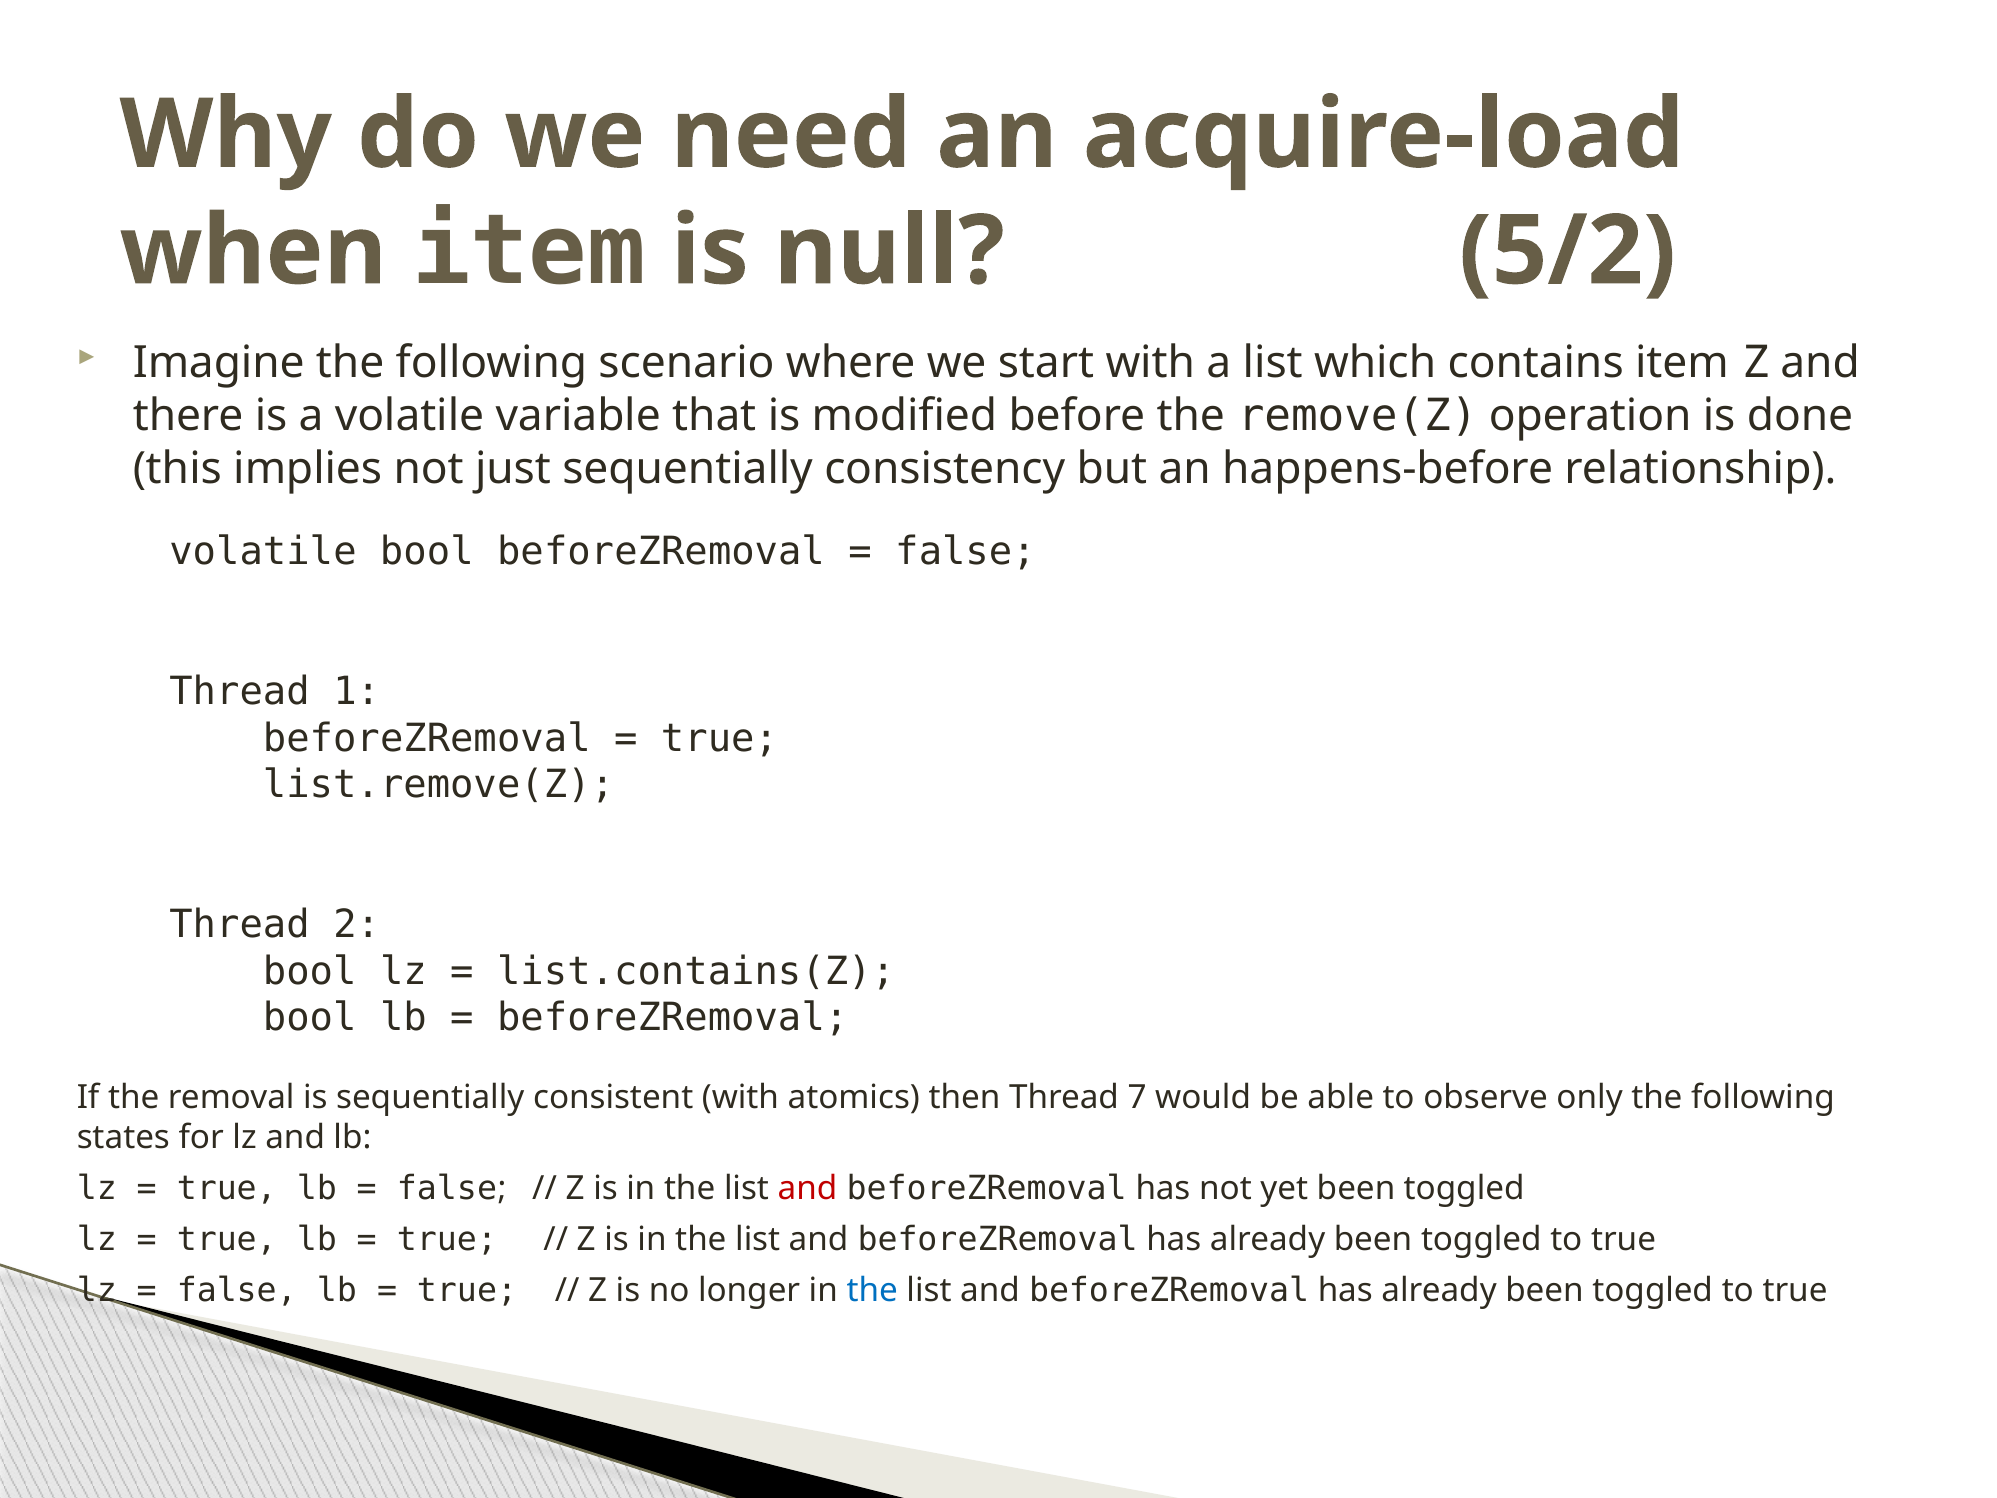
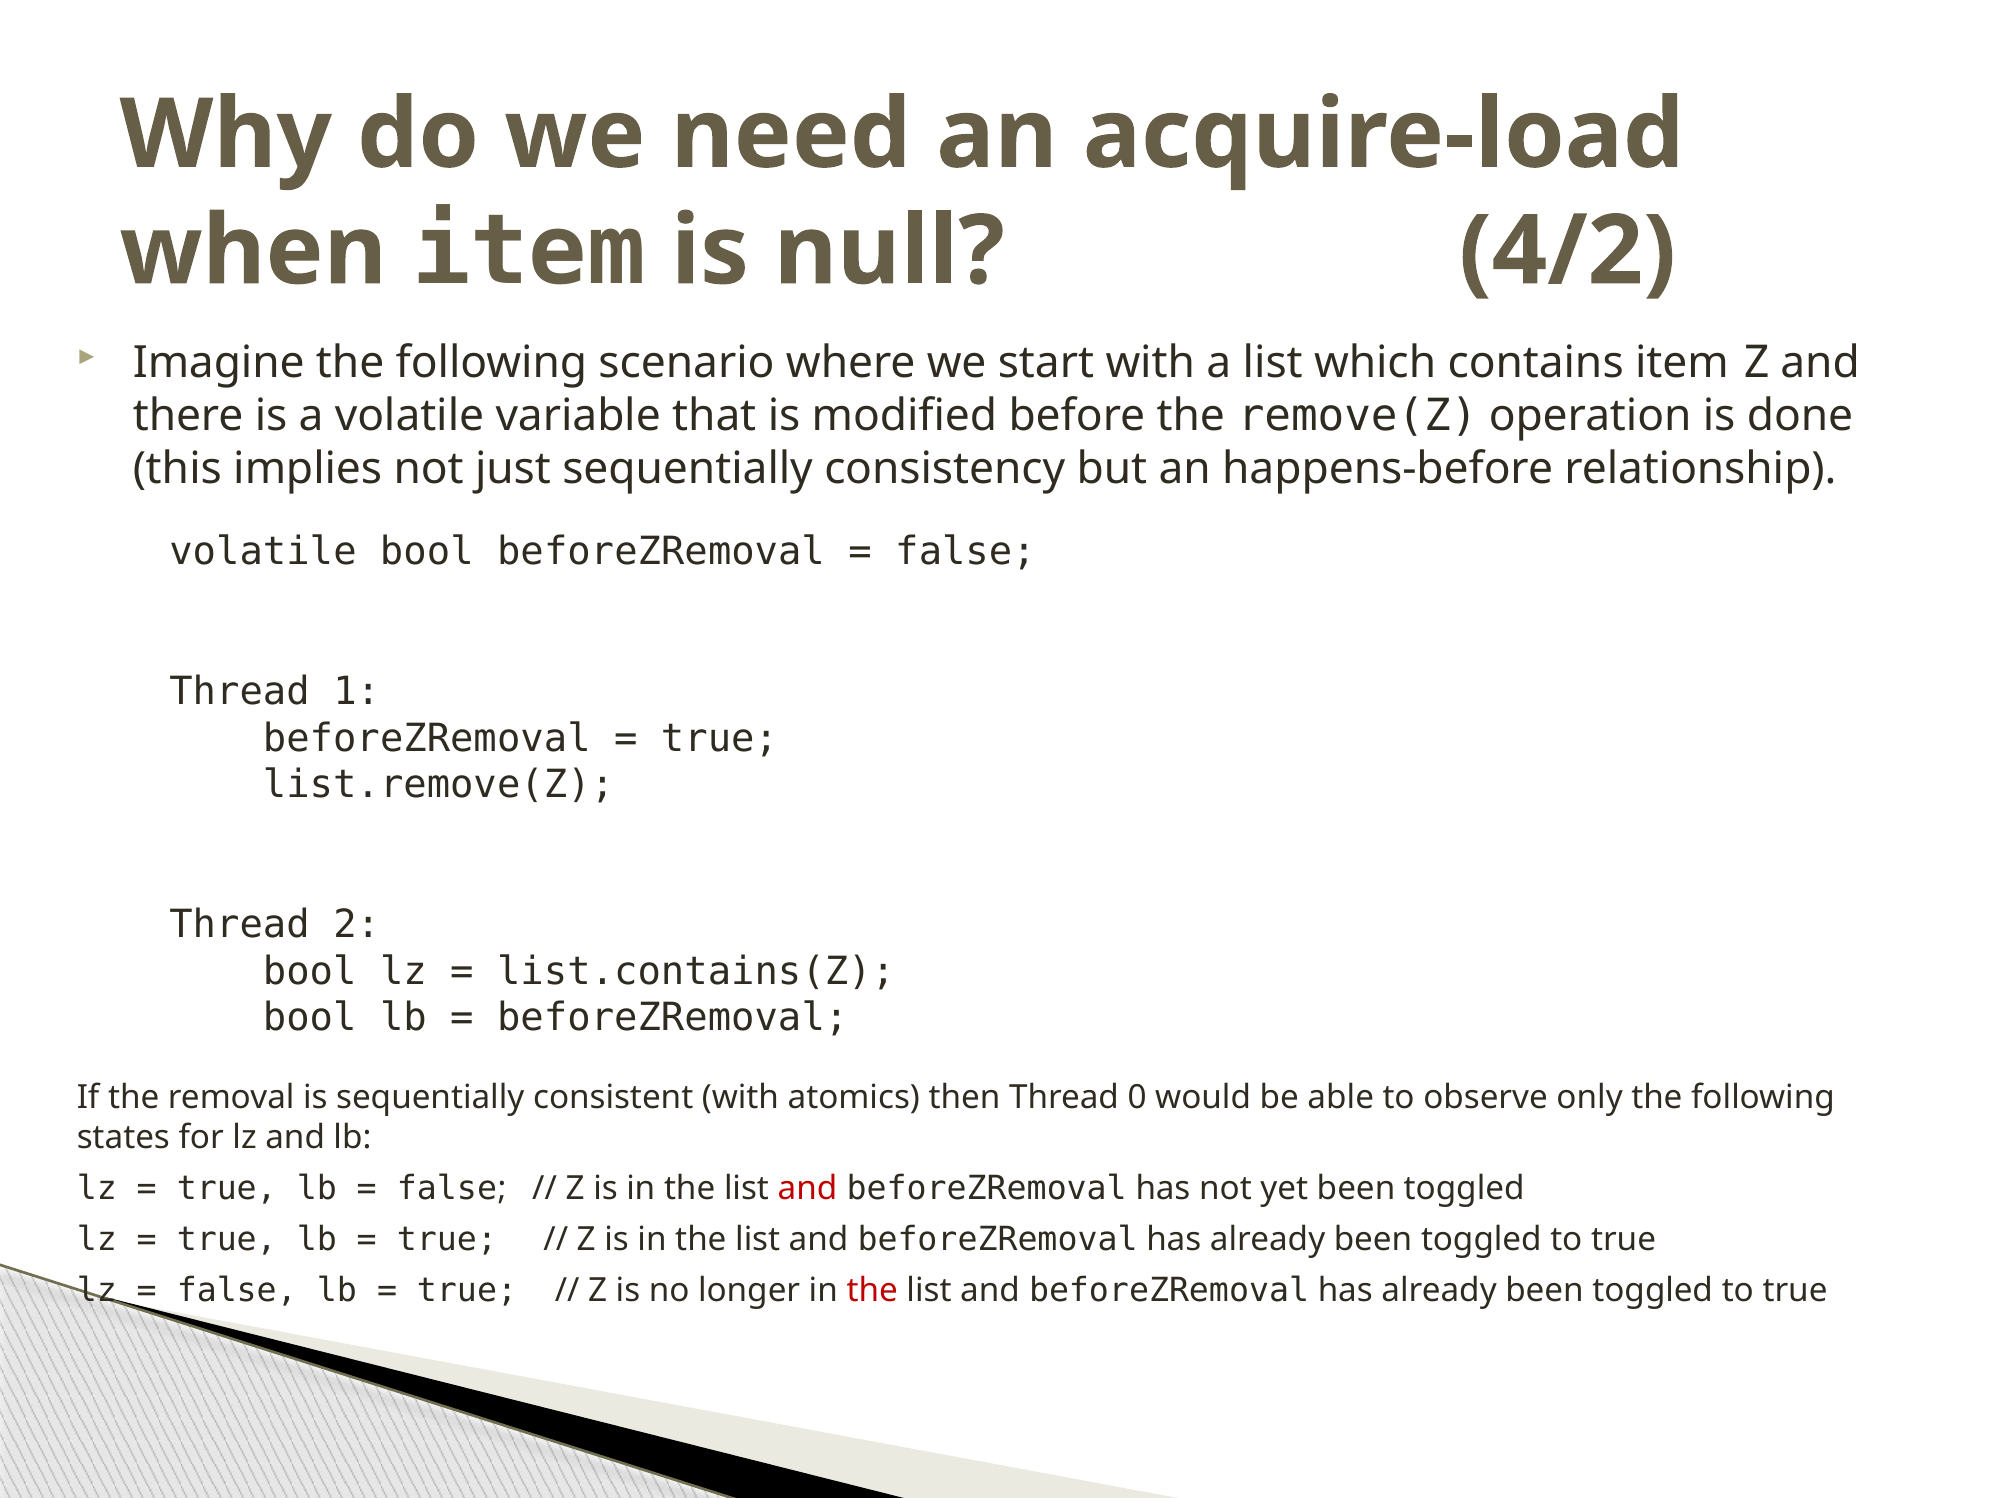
5/2: 5/2 -> 4/2 (1567, 251)
7: 7 -> 0 (1137, 1097)
the colour: blue -> red (872, 1290)
